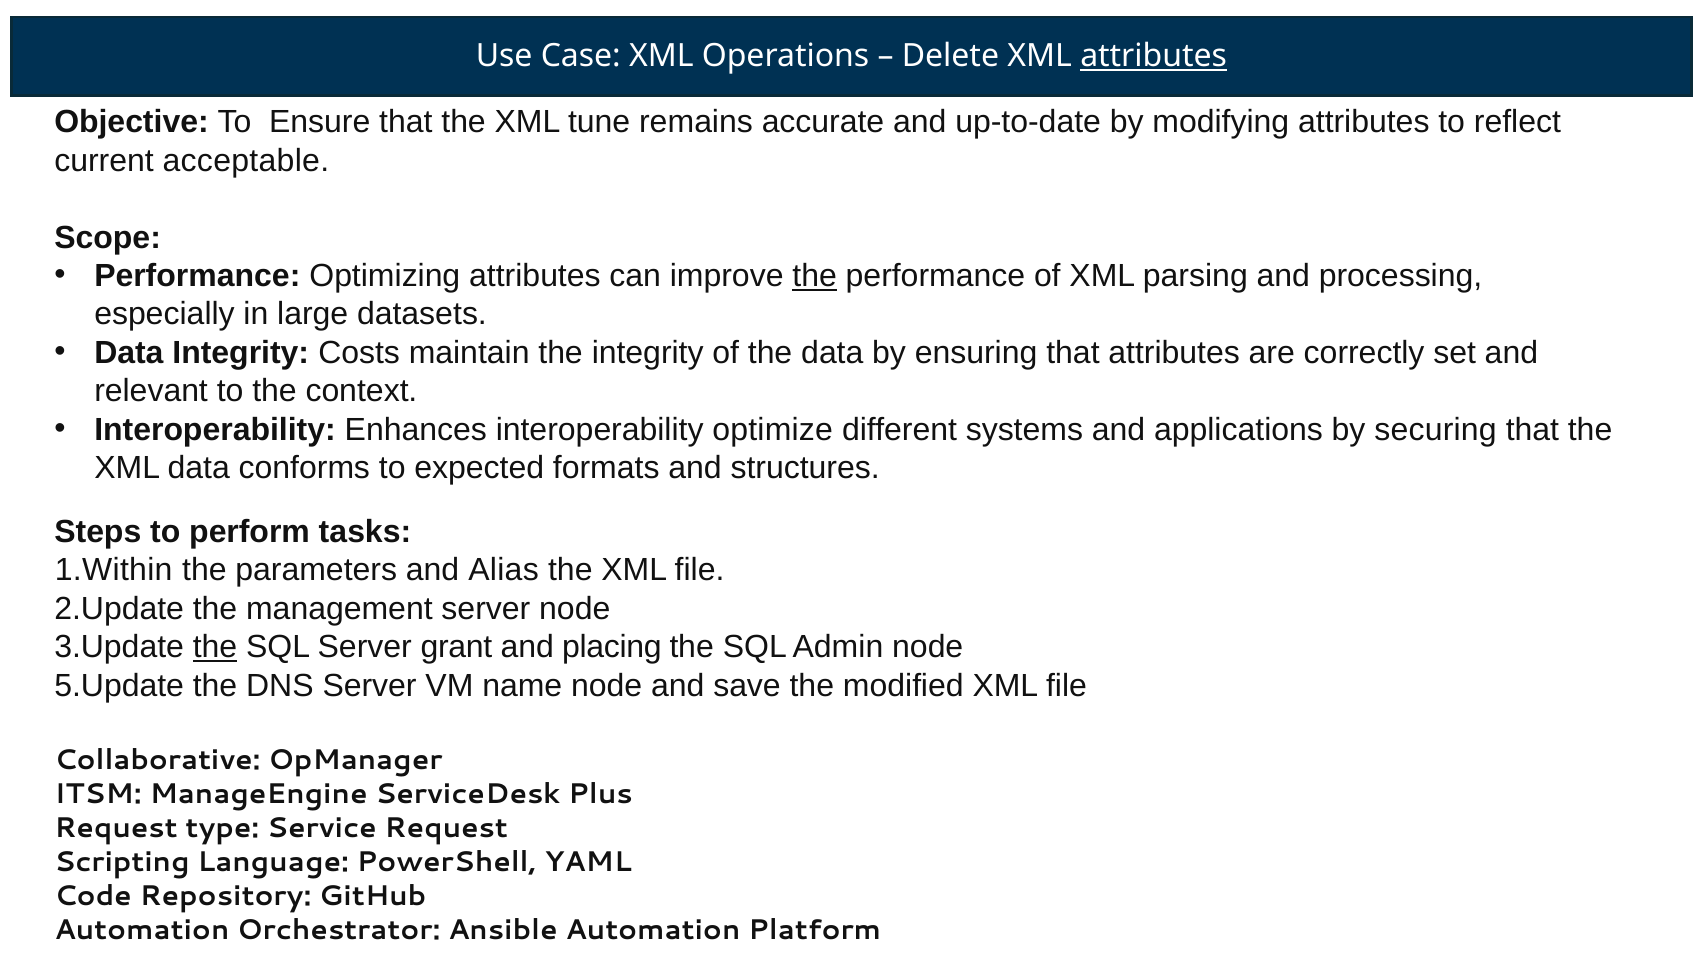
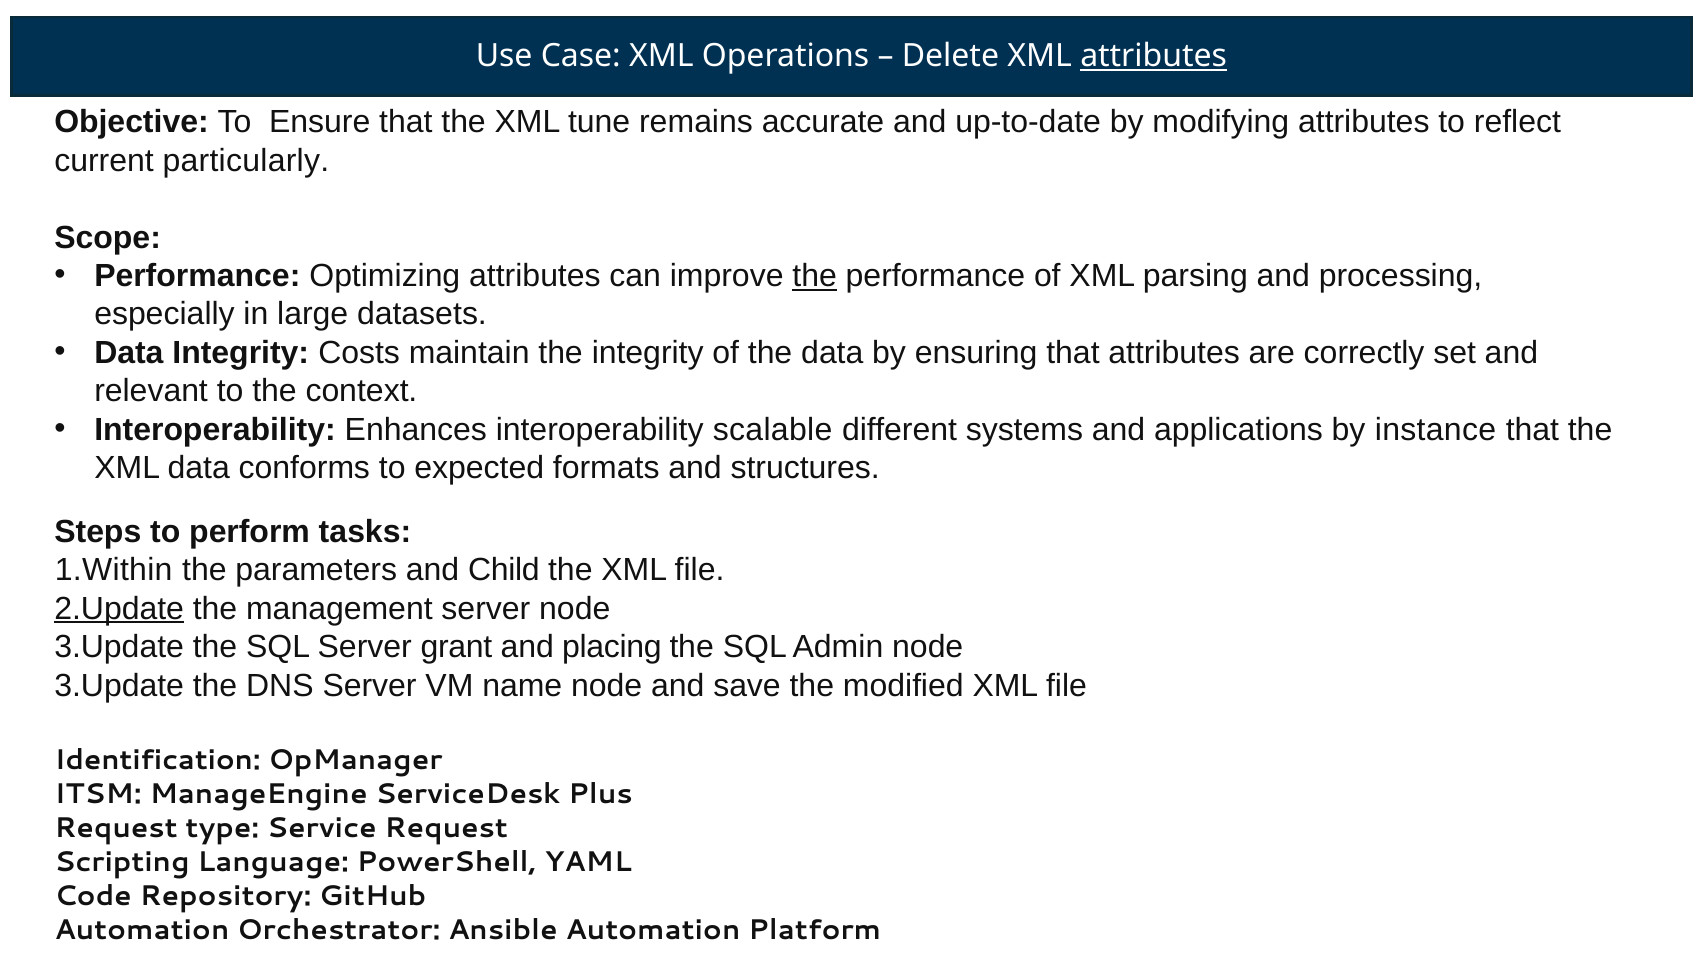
acceptable: acceptable -> particularly (246, 161)
optimize: optimize -> scalable (773, 429)
securing: securing -> instance (1436, 429)
Alias: Alias -> Child (504, 570)
2.Update underline: none -> present (119, 608)
the underline: present -> none (215, 647)
5.Update: 5.Update -> 3.Update (119, 685)
Collaborative: Collaborative -> Identification (158, 760)
